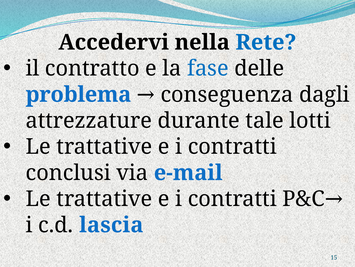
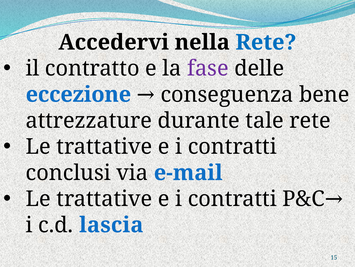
fase colour: blue -> purple (208, 68)
problema: problema -> eccezione (78, 94)
dagli: dagli -> bene (324, 94)
tale lotti: lotti -> rete (310, 120)
